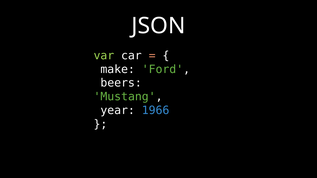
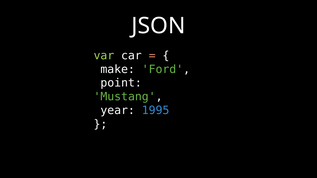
beers: beers -> point (121, 83)
1966: 1966 -> 1995 (156, 111)
